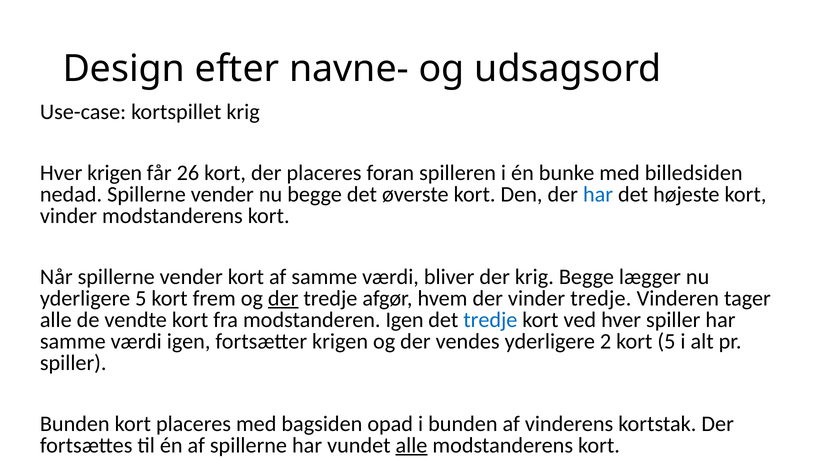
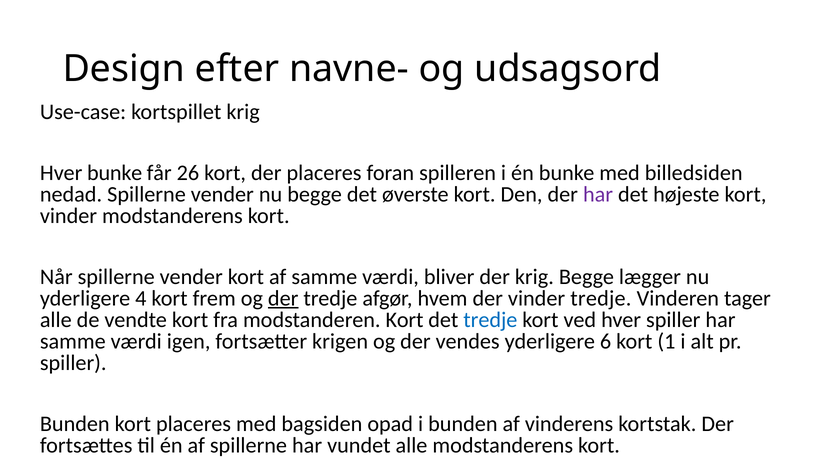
Hver krigen: krigen -> bunke (115, 173)
har colour: blue -> purple (598, 194)
yderligere 5: 5 -> 4 (141, 298)
modstanderen Igen: Igen -> Kort (405, 320)
2: 2 -> 6 (606, 342)
kort 5: 5 -> 1 (666, 342)
alle underline: present -> none (412, 446)
